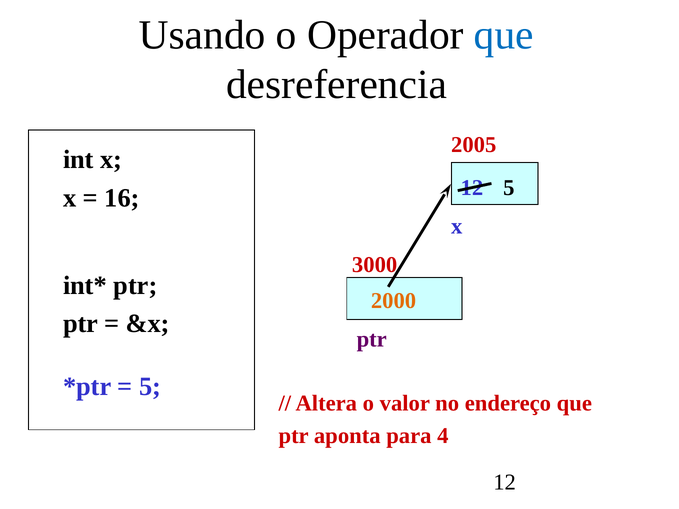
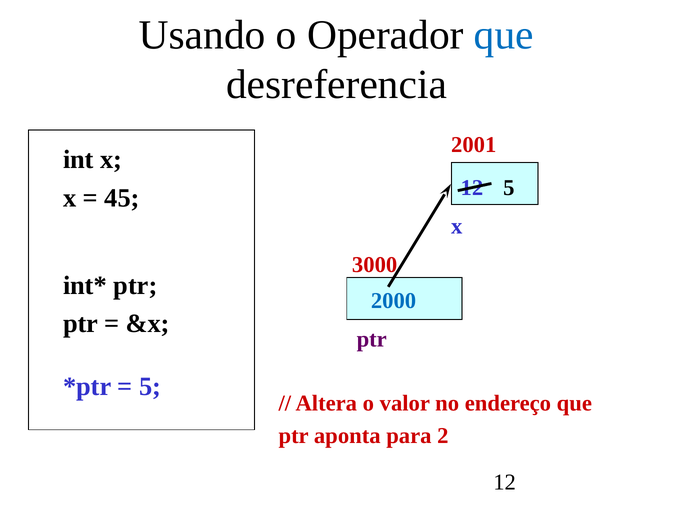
2005: 2005 -> 2001 (474, 145)
16: 16 -> 45 (122, 198)
2000 colour: orange -> blue (394, 301)
4: 4 -> 2 (443, 436)
